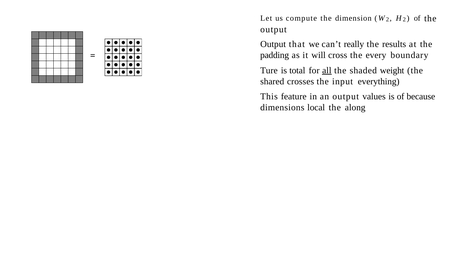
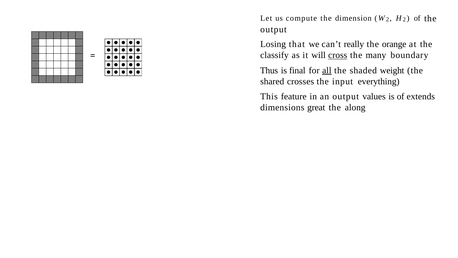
Output: Output -> Losing (273, 44)
results: results -> orange (394, 44)
padding: padding -> classify (275, 55)
cross underline: none -> present (338, 55)
every: every -> many (376, 55)
Ture: Ture -> Thus (269, 70)
total: total -> final (297, 70)
because: because -> extends (421, 96)
local: local -> great (316, 107)
